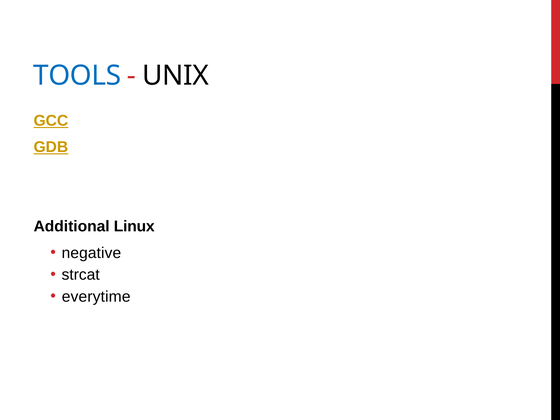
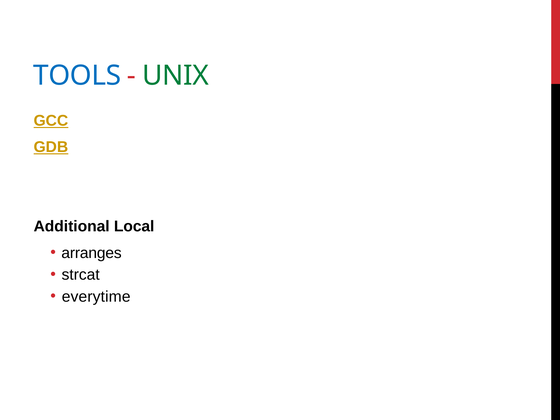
UNIX colour: black -> green (175, 76)
Linux: Linux -> Local (134, 226)
negative: negative -> arranges (92, 253)
